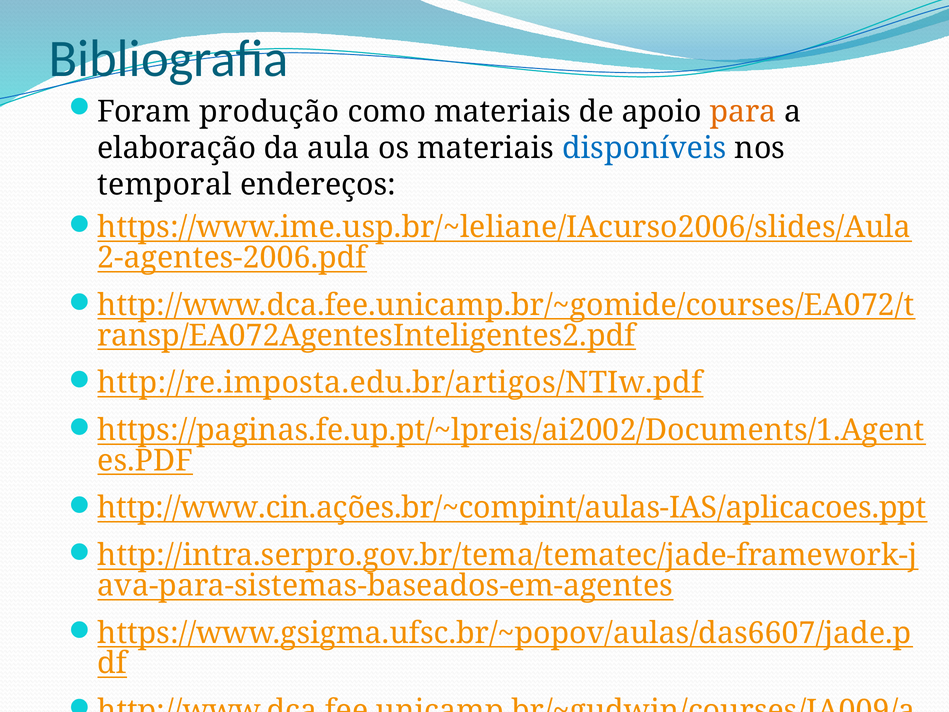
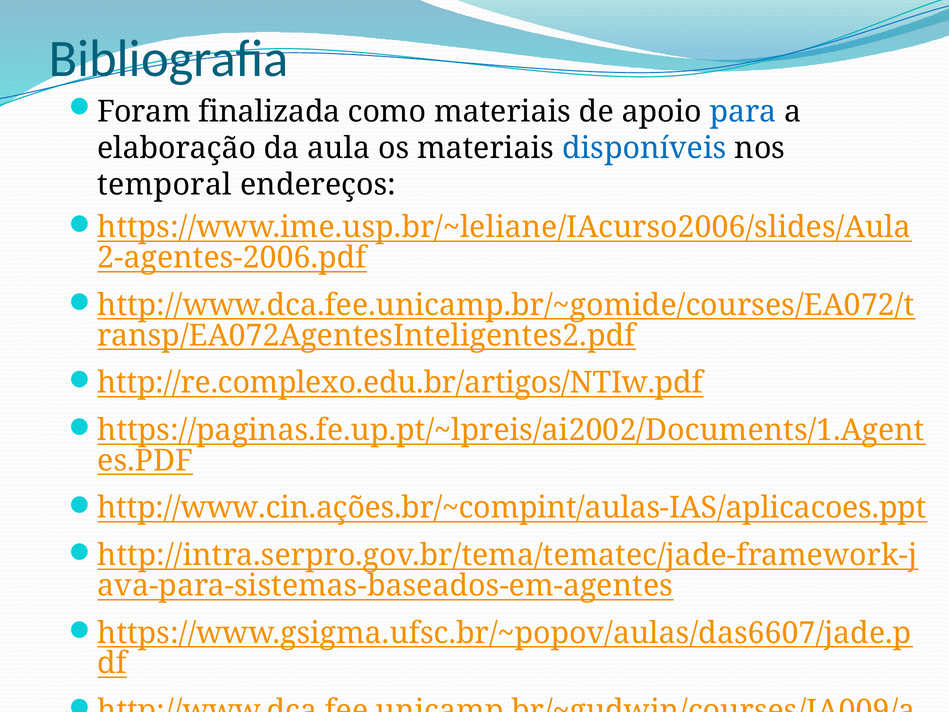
produção: produção -> finalizada (269, 112)
para colour: orange -> blue (743, 112)
http://re.imposta.edu.br/artigos/NTIw.pdf: http://re.imposta.edu.br/artigos/NTIw.pdf -> http://re.complexo.edu.br/artigos/NTIw.pdf (400, 383)
